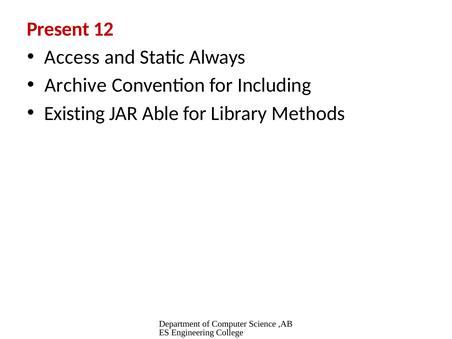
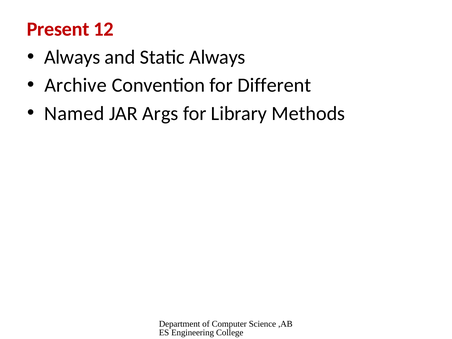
Access: Access -> Always (72, 57)
Including: Including -> Different (274, 85)
Existing: Existing -> Named (74, 113)
Able: Able -> Args (160, 113)
